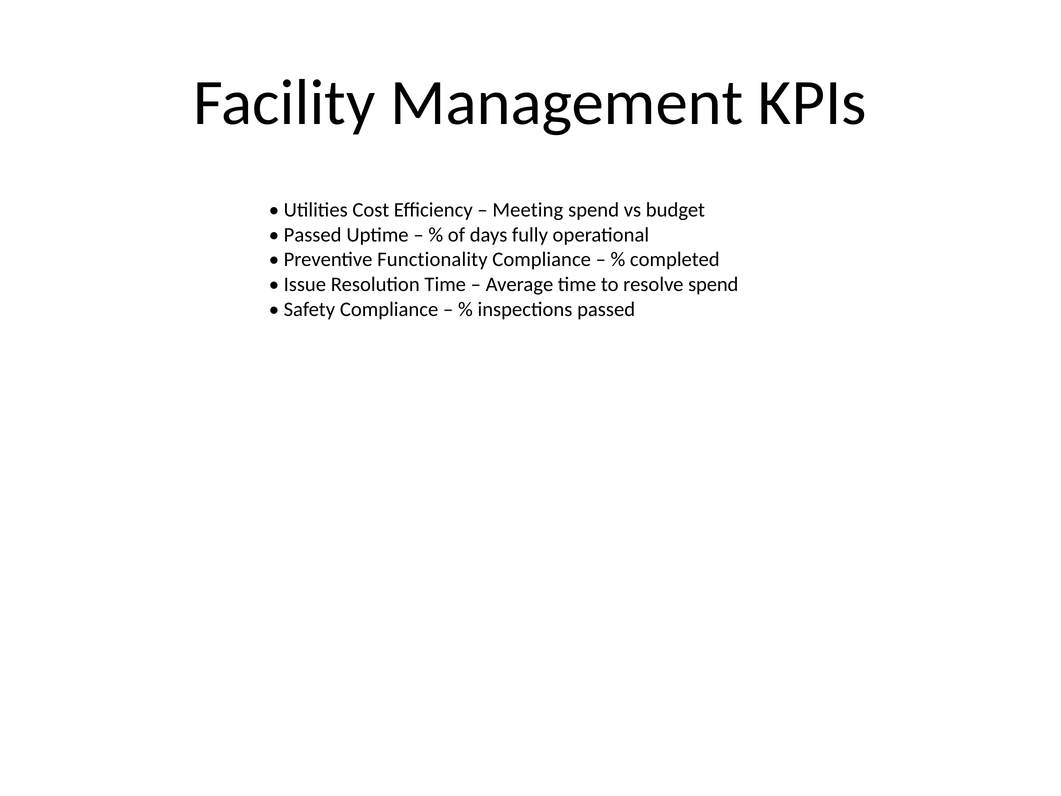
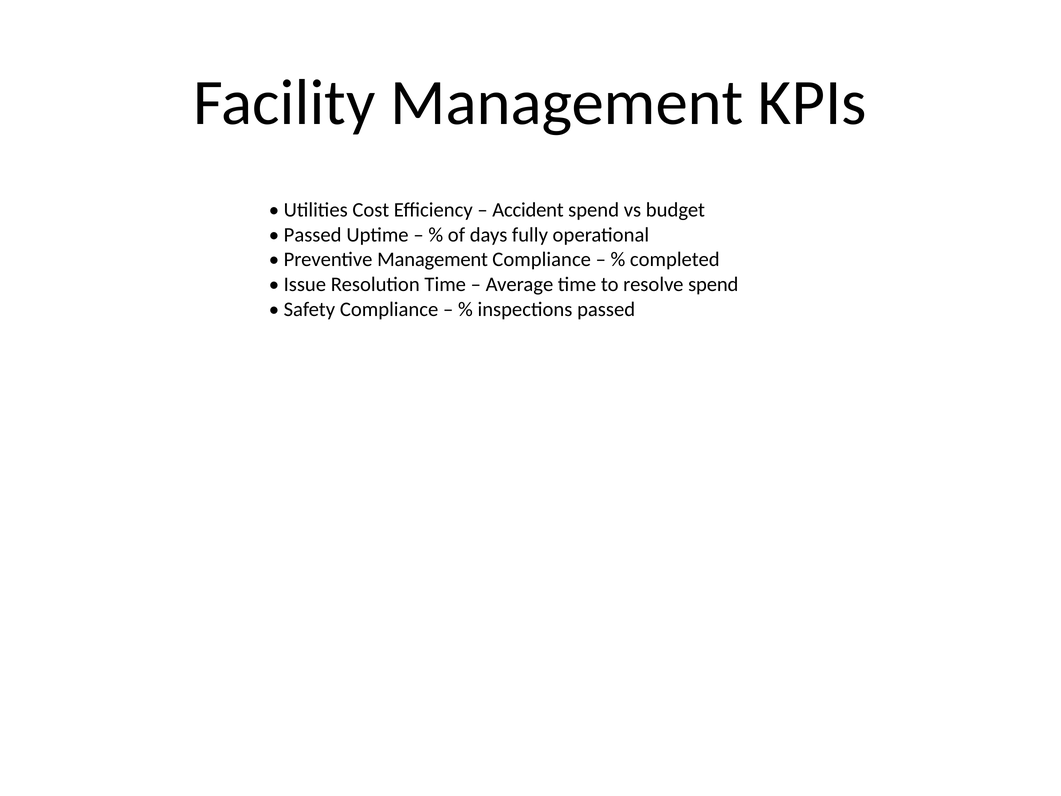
Meeting: Meeting -> Accident (528, 210)
Preventive Functionality: Functionality -> Management (433, 260)
